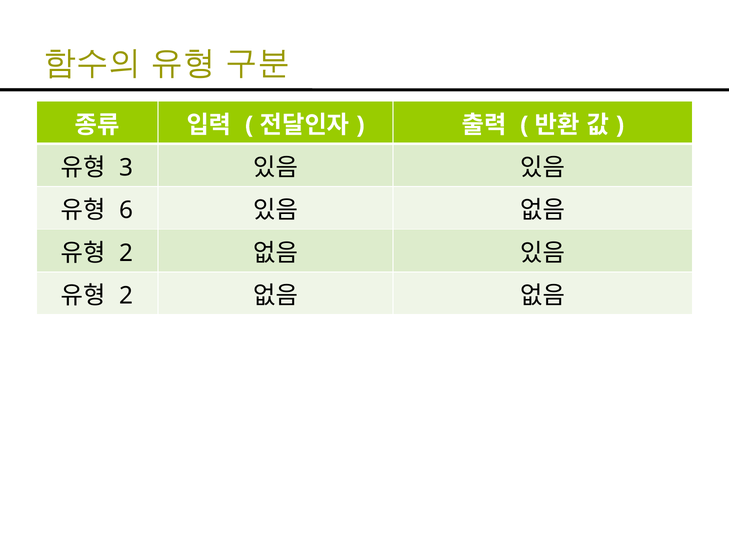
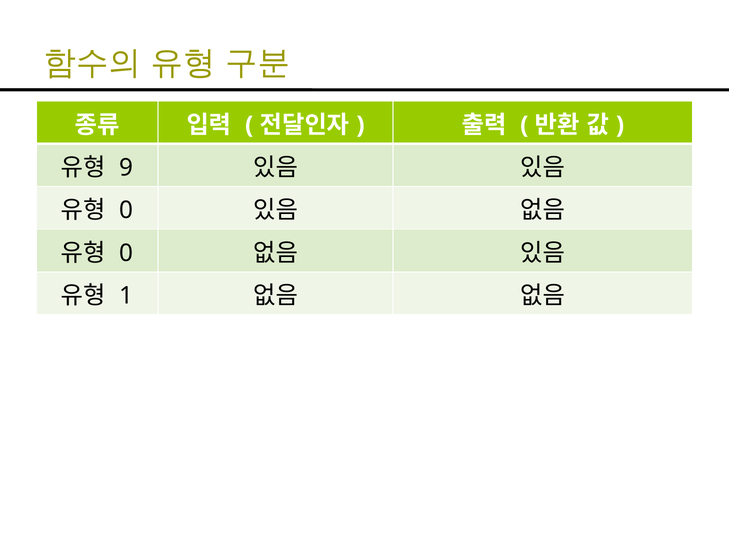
3: 3 -> 9 (126, 168)
6: 6 -> 0 (126, 210)
2: 2 -> 0 (126, 253)
2: 2 -> 1 (126, 296)
